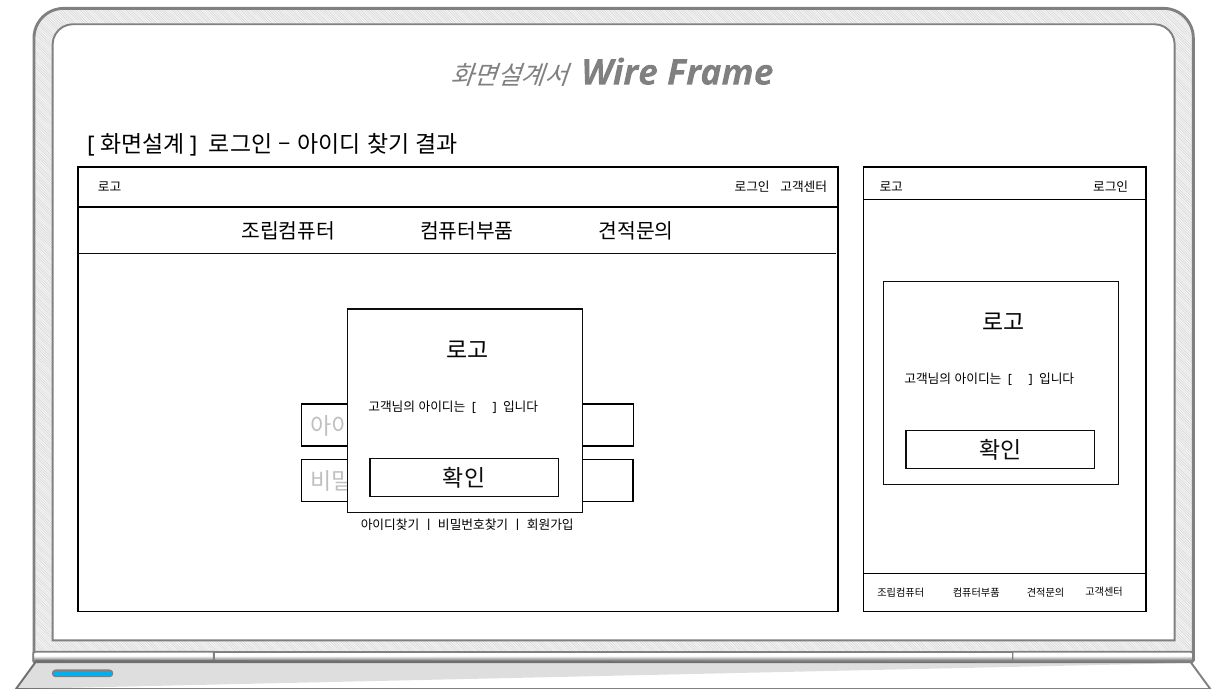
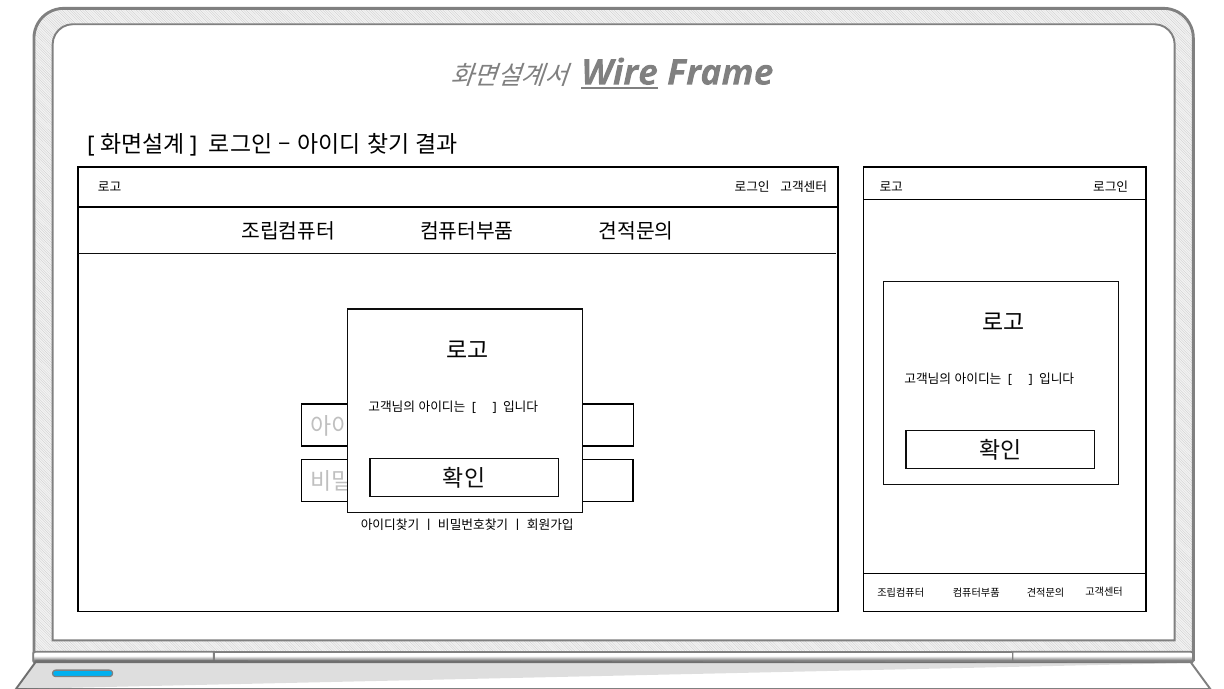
Wire underline: none -> present (620, 73)
